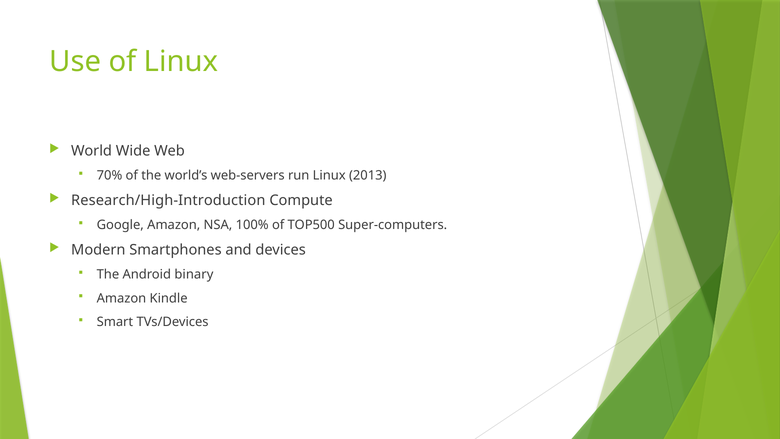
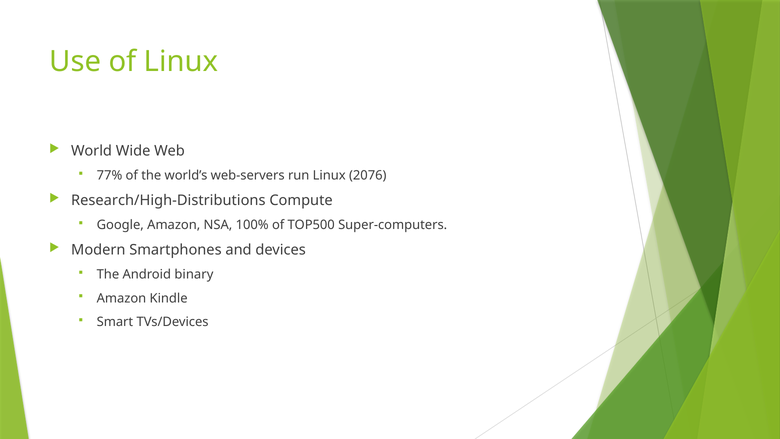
70%: 70% -> 77% (110, 176)
2013: 2013 -> 2076 (368, 176)
Research/High-Introduction: Research/High-Introduction -> Research/High-Distributions (168, 200)
